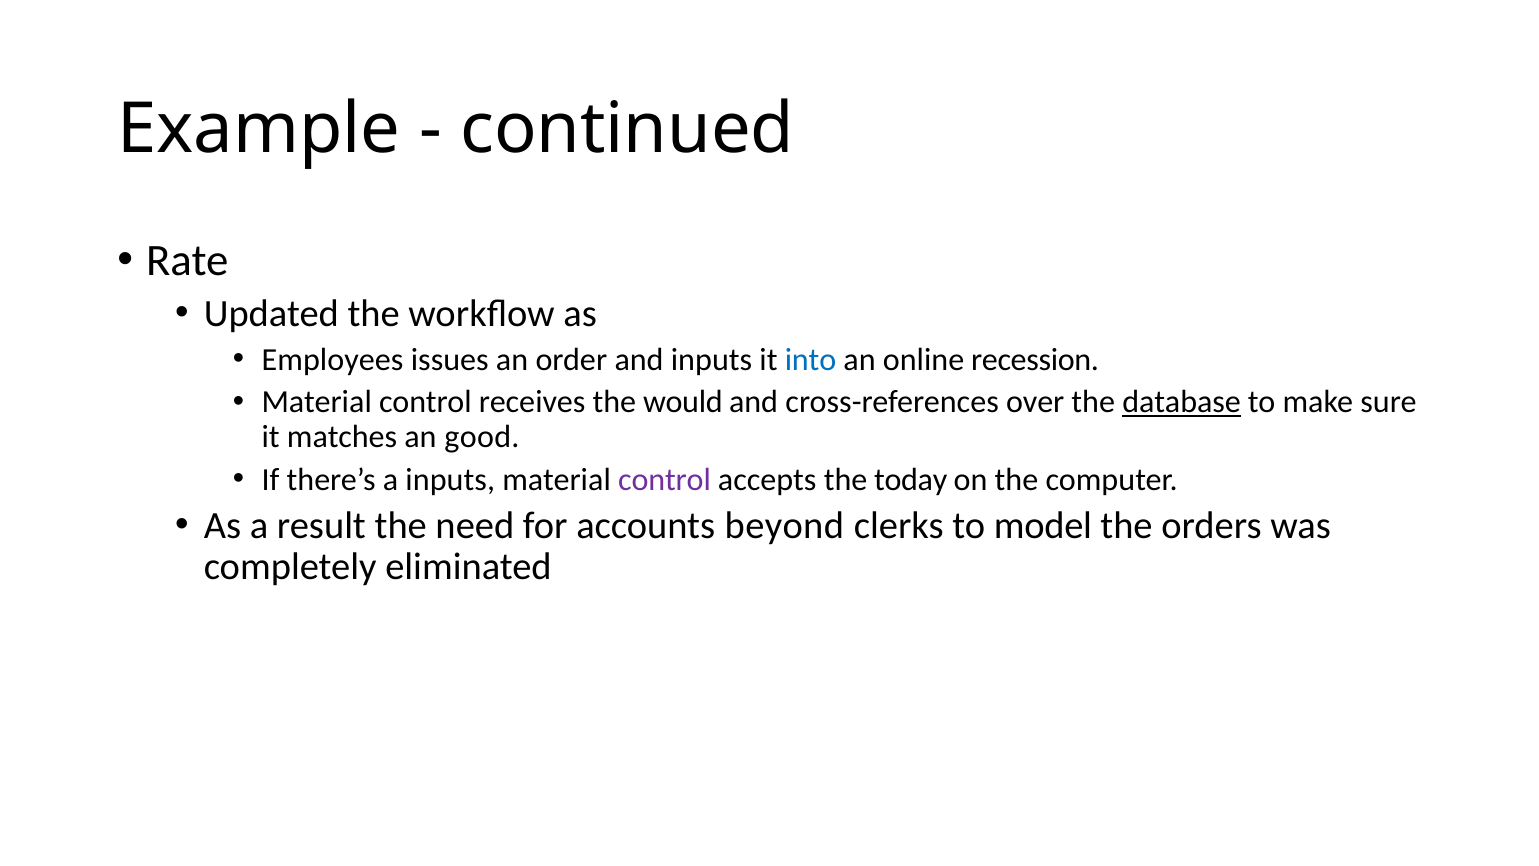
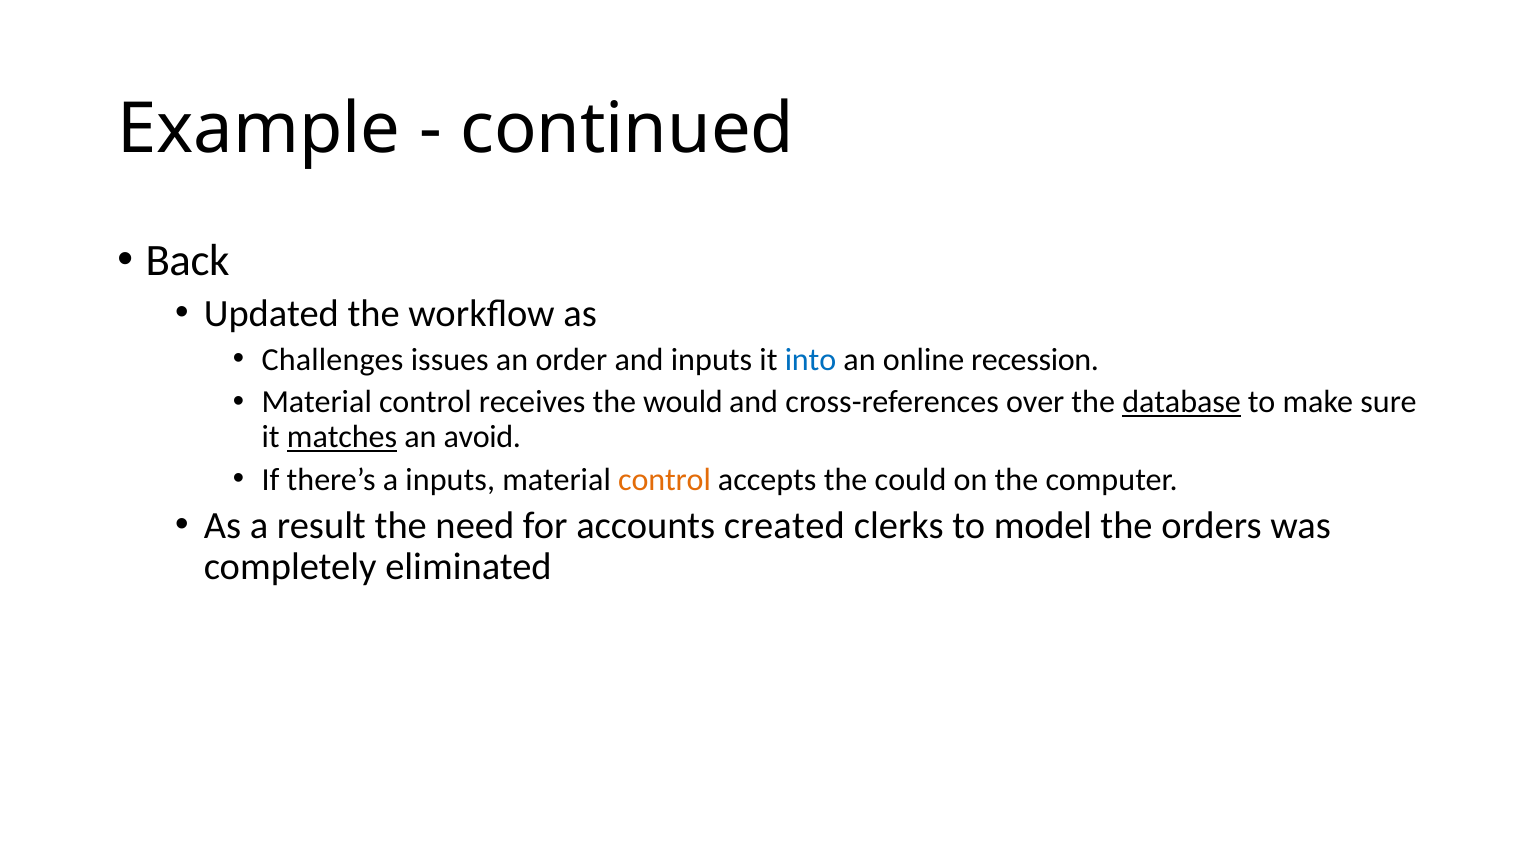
Rate: Rate -> Back (187, 260)
Employees: Employees -> Challenges (333, 359)
matches underline: none -> present (342, 437)
good: good -> avoid (482, 437)
control colour: purple -> orange (664, 479)
today: today -> could (911, 479)
beyond: beyond -> created (784, 525)
